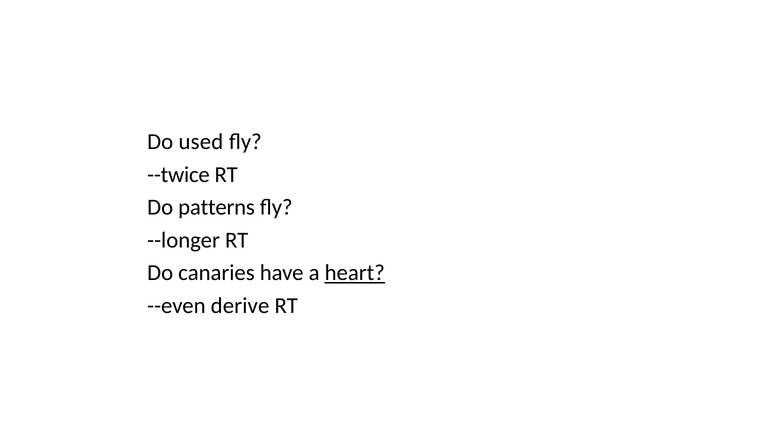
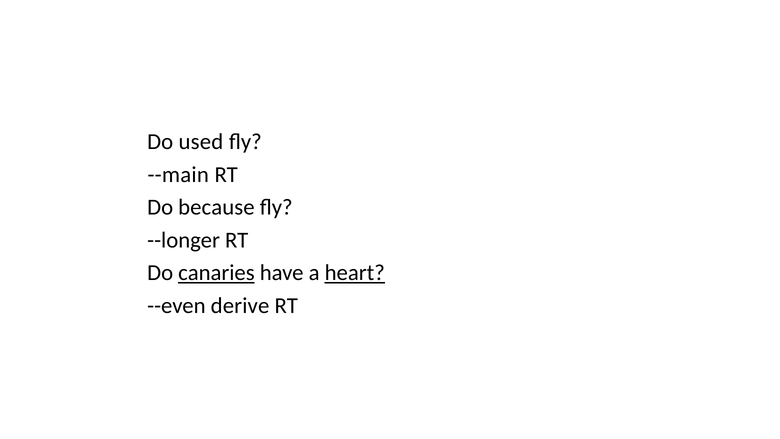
--twice: --twice -> --main (178, 175)
patterns: patterns -> because (216, 207)
canaries underline: none -> present (216, 273)
